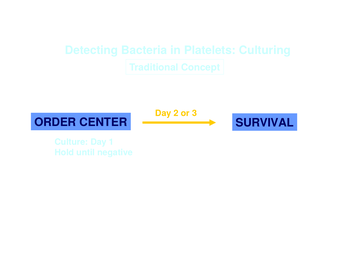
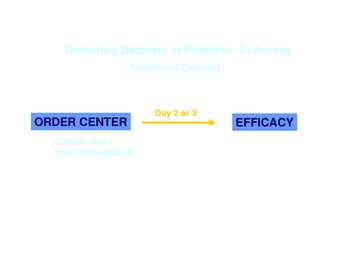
SURVIVAL: SURVIVAL -> EFFICACY (265, 123)
